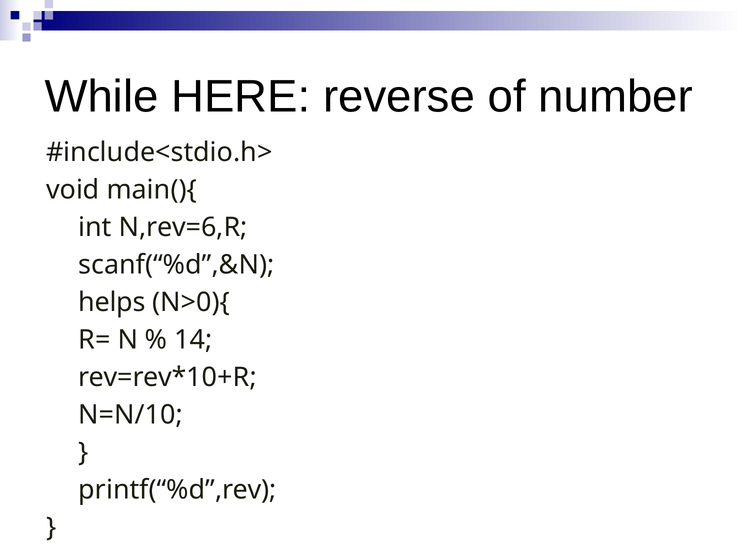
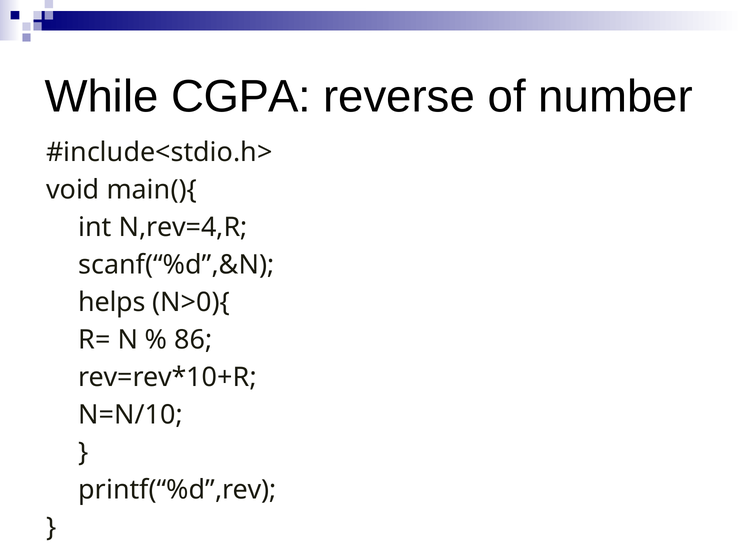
HERE: HERE -> CGPA (241, 97)
N,rev=6,R: N,rev=6,R -> N,rev=4,R (183, 227)
14: 14 -> 86 (193, 340)
